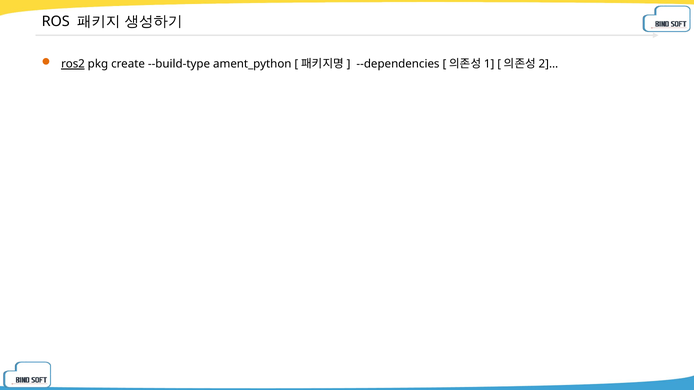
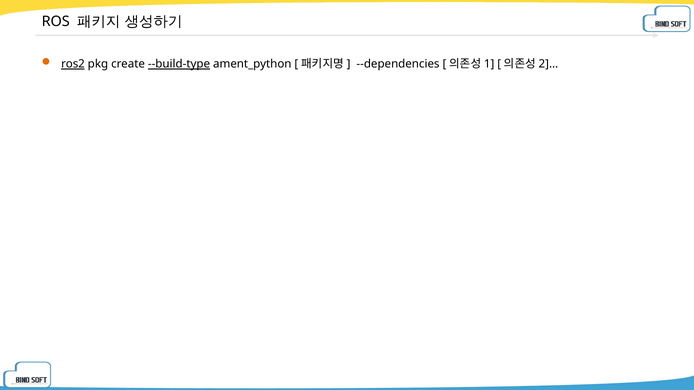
--build-type underline: none -> present (179, 64)
